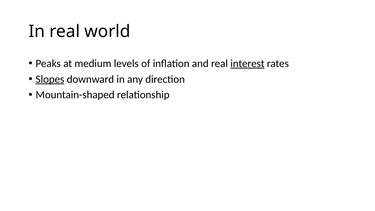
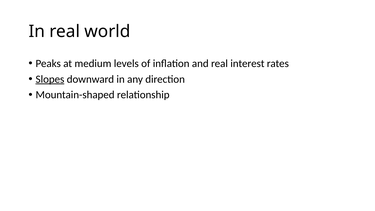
interest underline: present -> none (247, 63)
